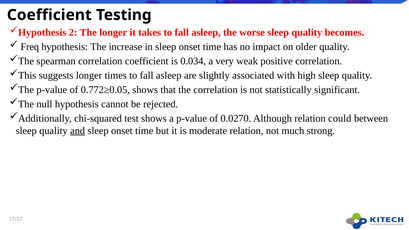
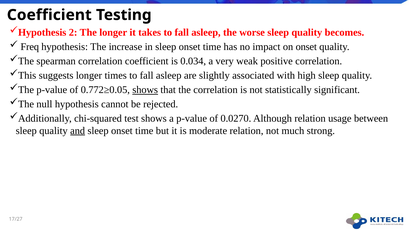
on older: older -> onset (306, 47)
shows underline: none -> present (145, 90)
could: could -> usage (340, 118)
